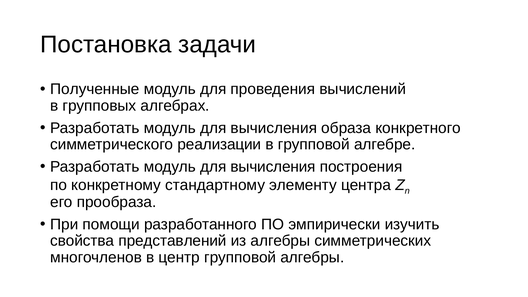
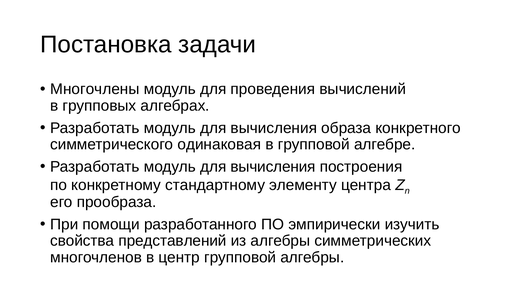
Полученные: Полученные -> Многочлены (95, 89)
реализации: реализации -> одинаковая (219, 145)
